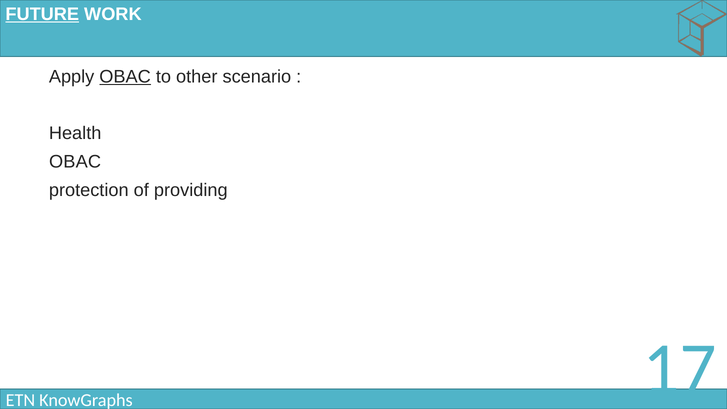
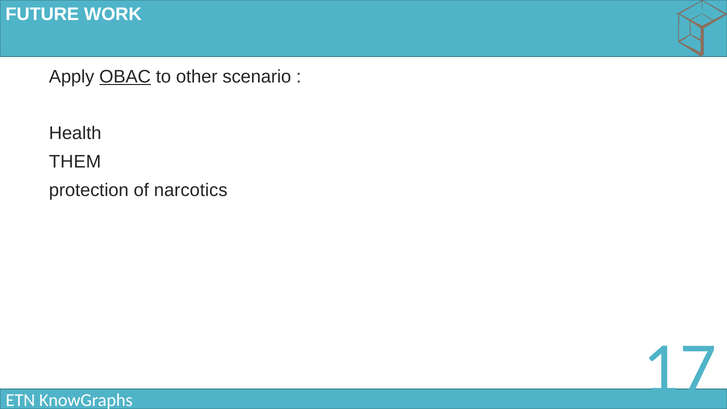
FUTURE underline: present -> none (42, 14)
OBAC: OBAC -> THEM (75, 162)
providing: providing -> narcotics (191, 190)
